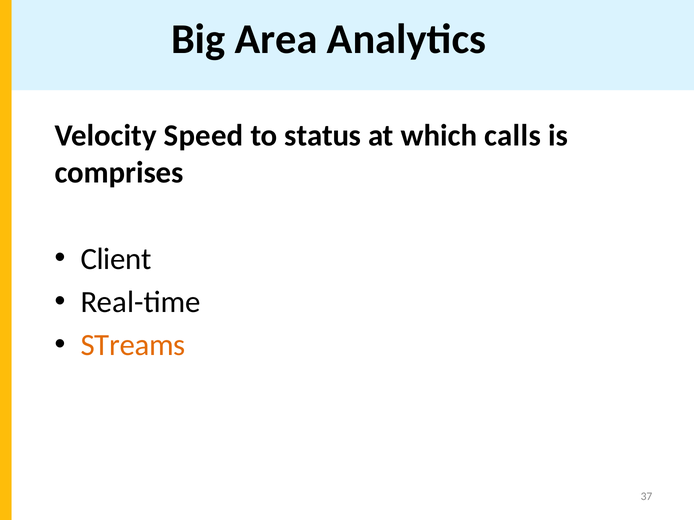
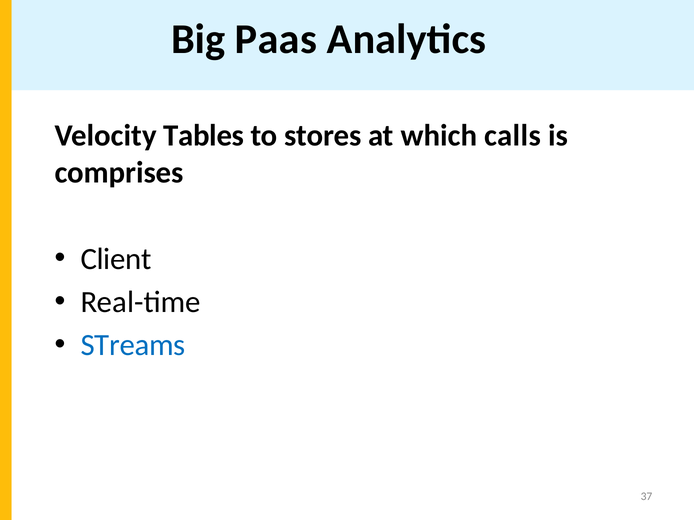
Area: Area -> Paas (276, 39)
Speed: Speed -> Tables (204, 136)
status: status -> stores (323, 136)
STreams colour: orange -> blue (133, 346)
